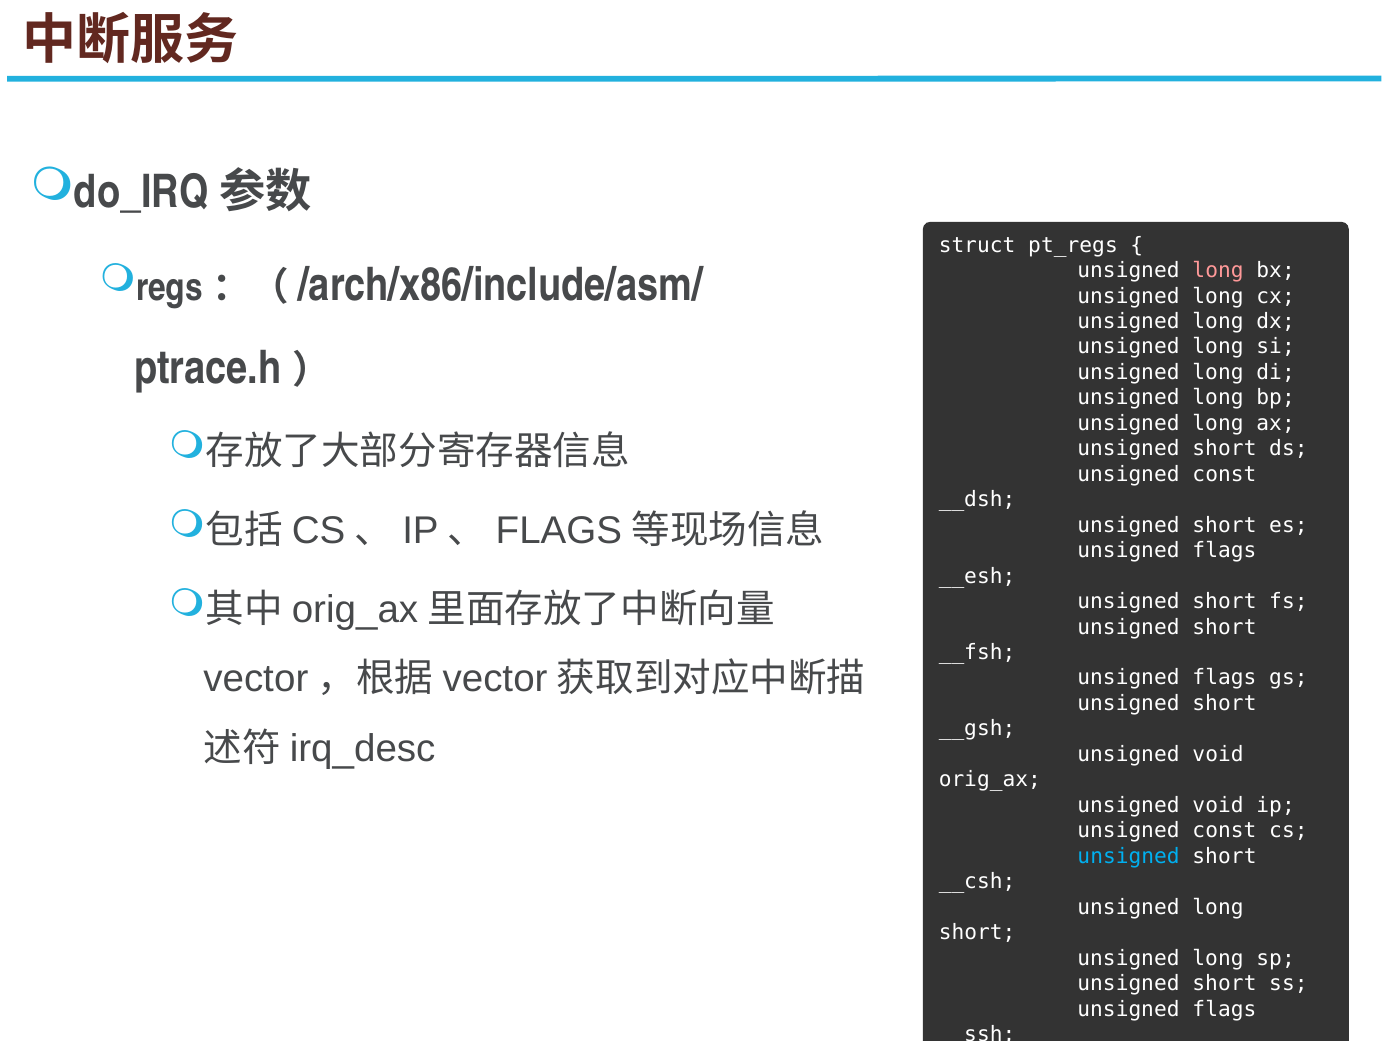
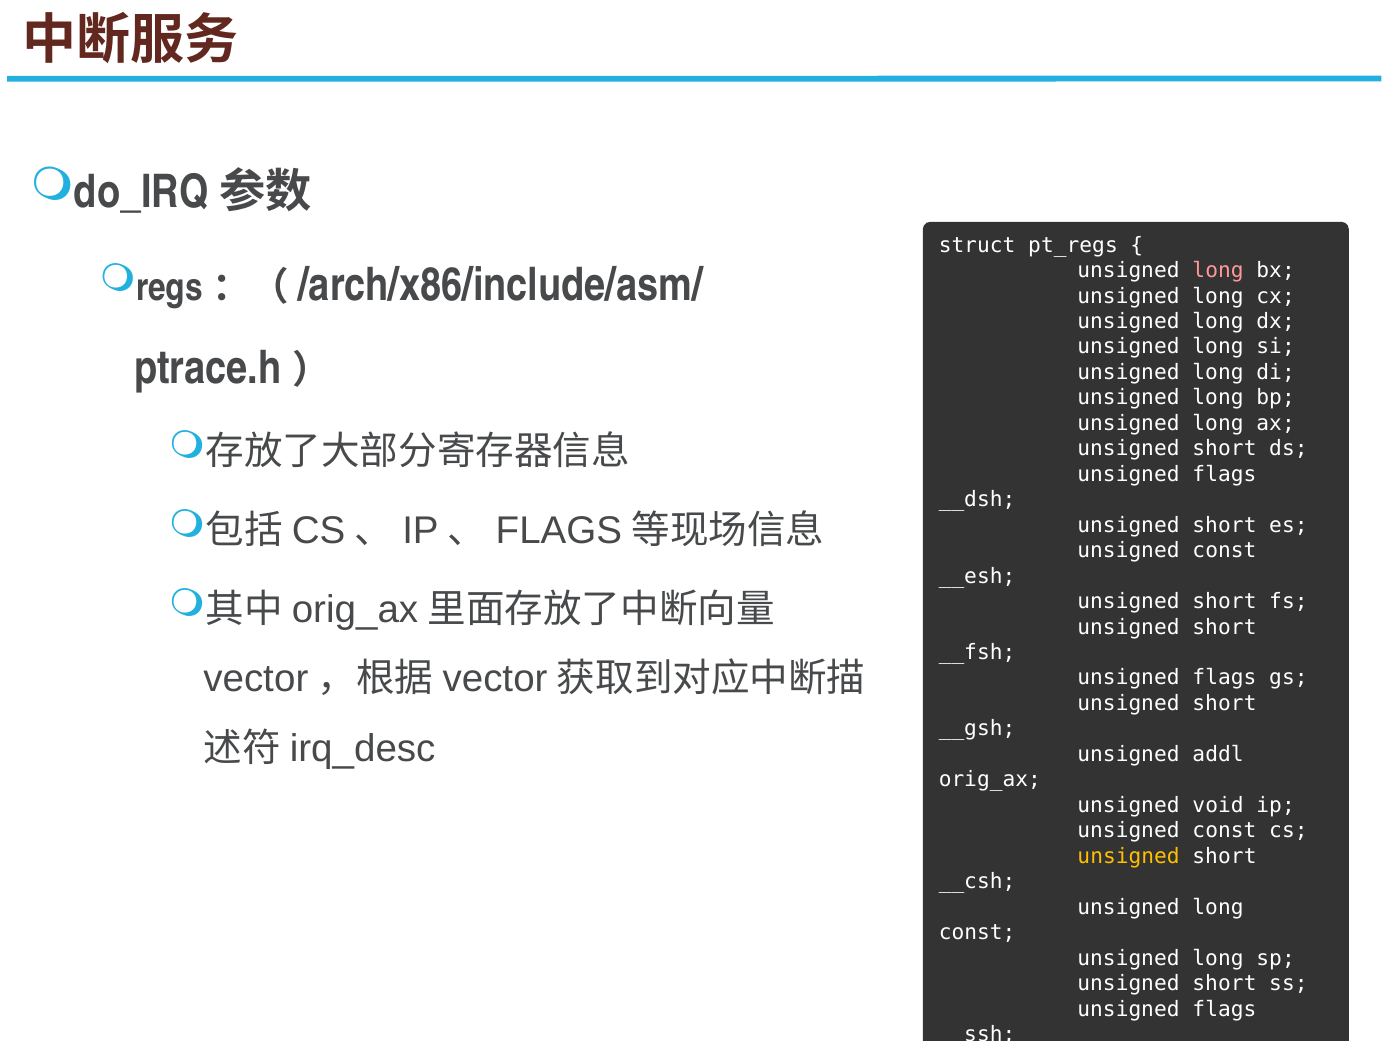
const: const -> flags (1224, 474)
flags: flags -> const (1224, 550)
void: void -> addl (1218, 754)
unsigned colour: light blue -> yellow (1129, 856)
short: short -> const (977, 932)
